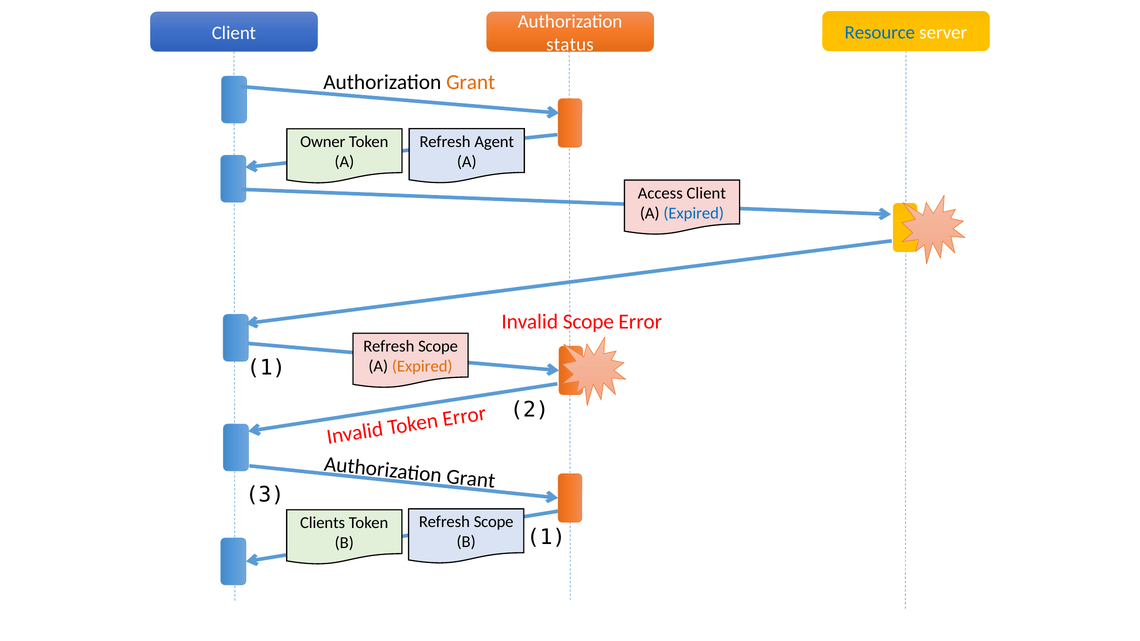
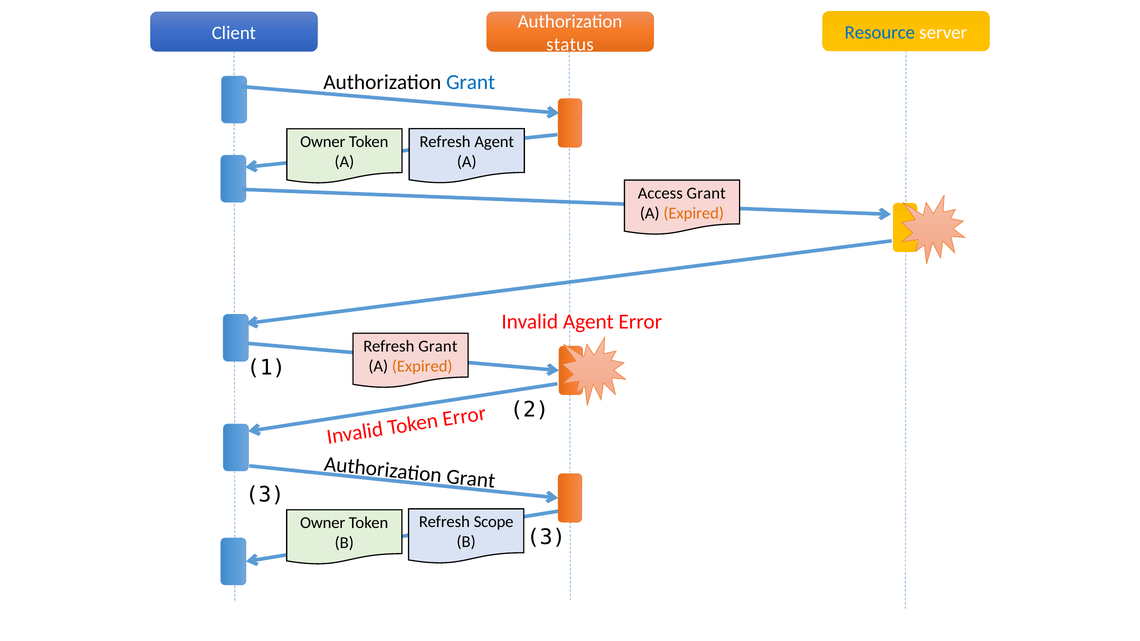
Grant colour: orange -> blue (471, 82)
Access Client: Client -> Grant (706, 193)
Expired colour: blue -> orange (694, 213)
Invalid Scope: Scope -> Agent (588, 322)
Scope: Scope -> Grant (438, 346)
Clients: Clients -> Owner (323, 523)
1: 1 -> 3 (546, 537)
